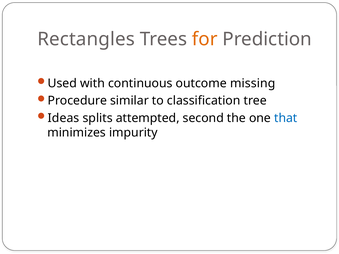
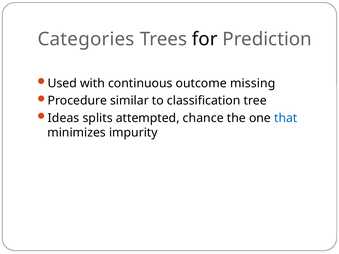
Rectangles: Rectangles -> Categories (86, 39)
for colour: orange -> black (205, 39)
second: second -> chance (203, 118)
